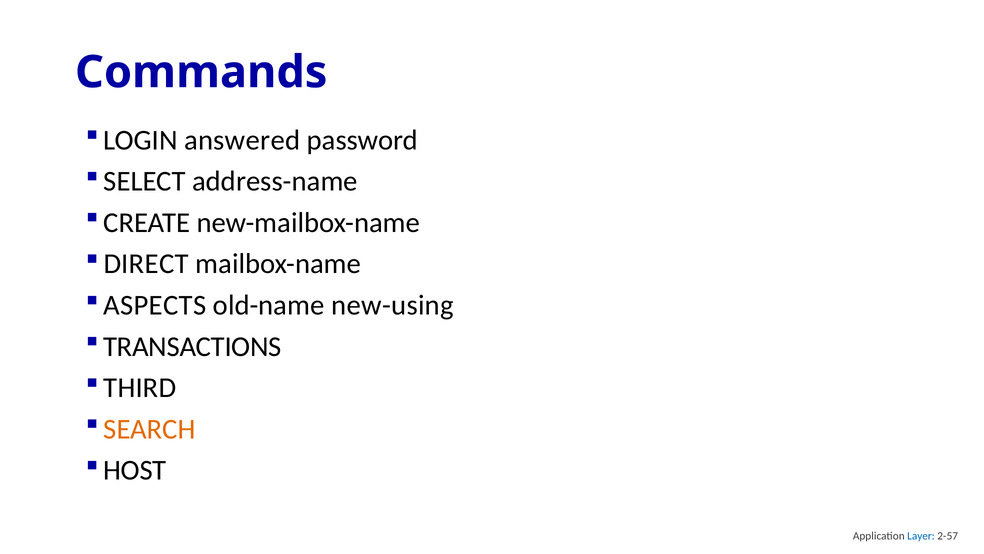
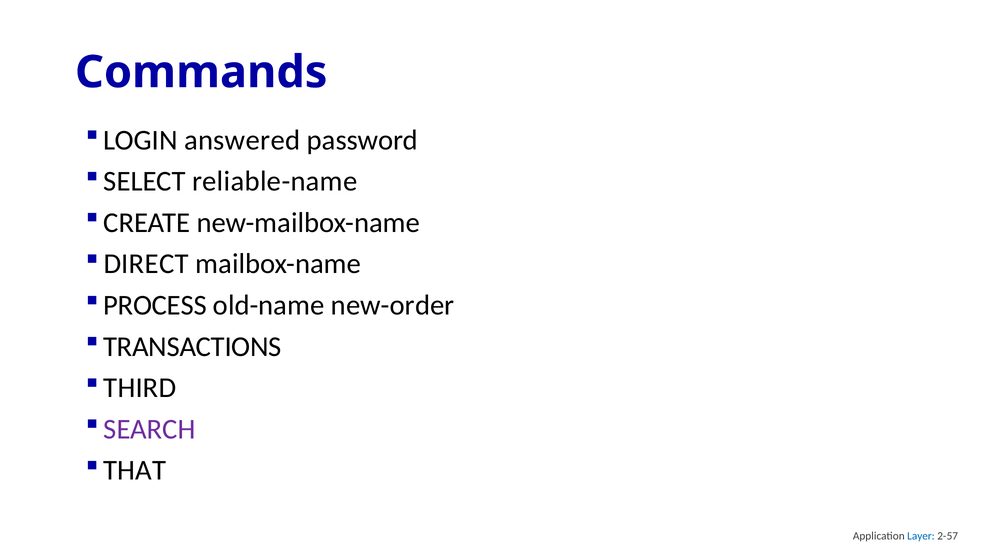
address-name: address-name -> reliable-name (275, 181)
ASPECTS: ASPECTS -> PROCESS (155, 305)
new-using: new-using -> new-order (393, 305)
SEARCH colour: orange -> purple (149, 429)
HOST: HOST -> THAT (135, 470)
